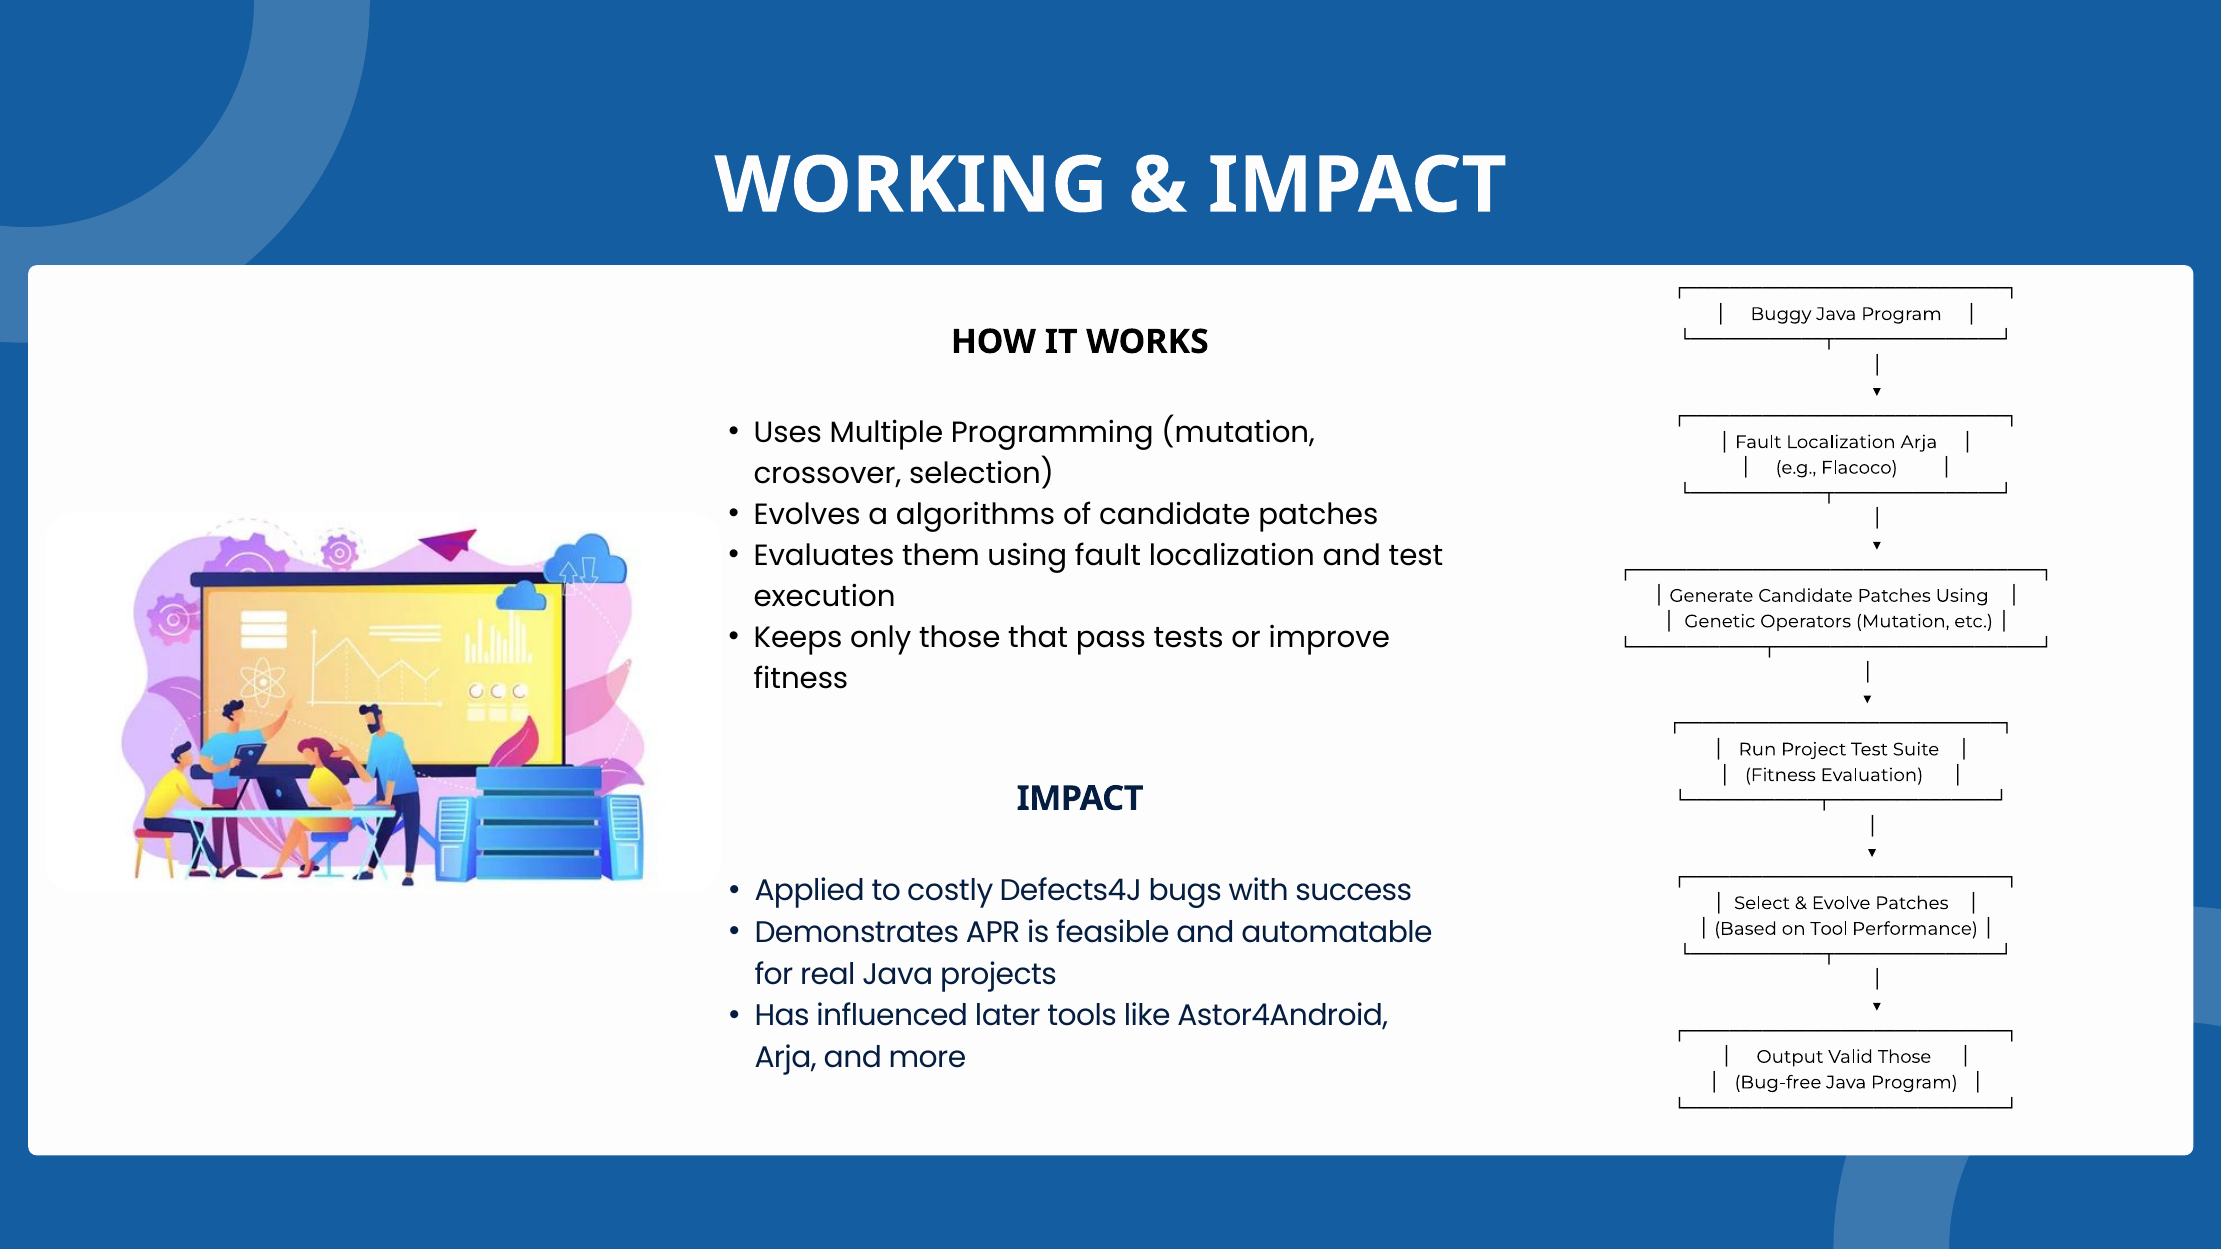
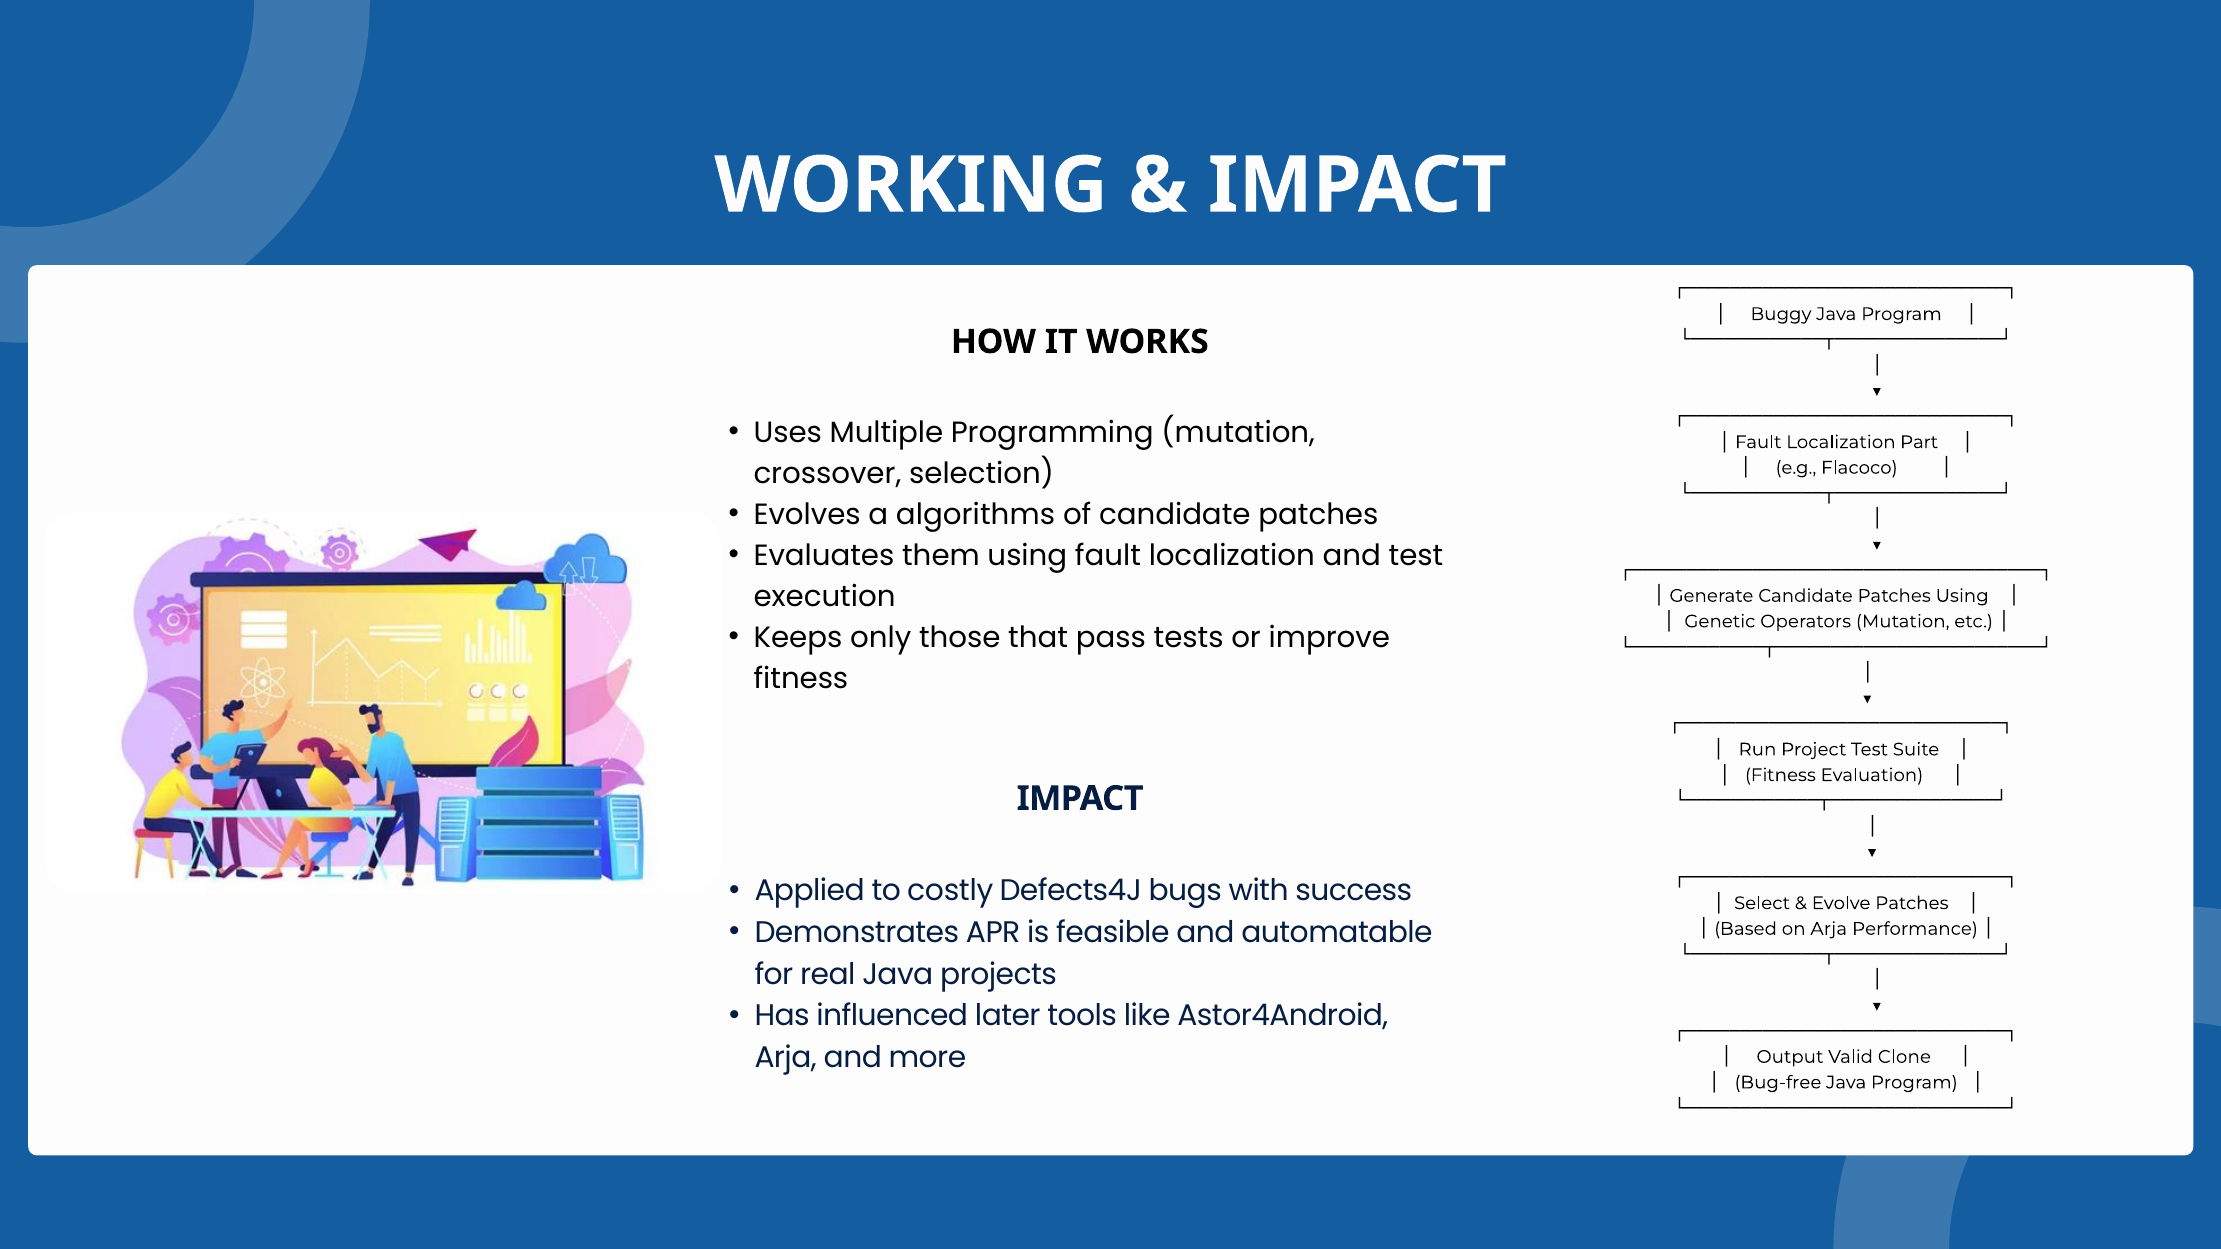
Localization Arja: Arja -> Part (1919, 442)
on Tool: Tool -> Arja (1829, 929)
Valid Those: Those -> Clone (1904, 1057)
